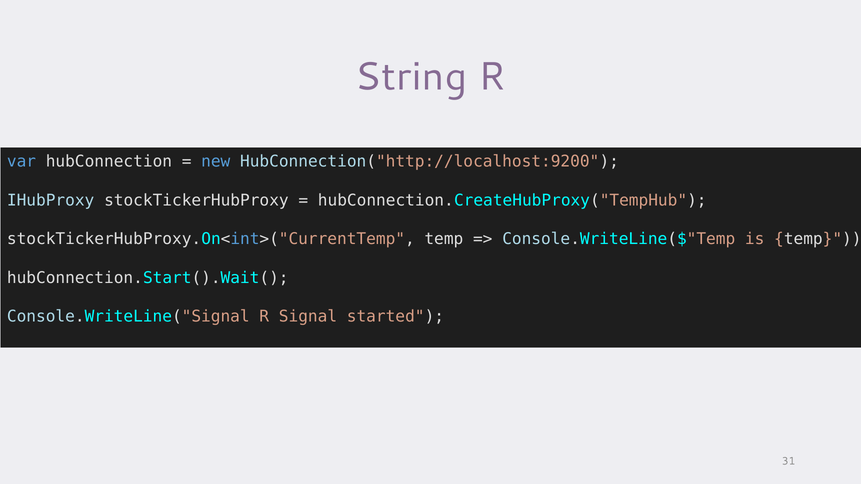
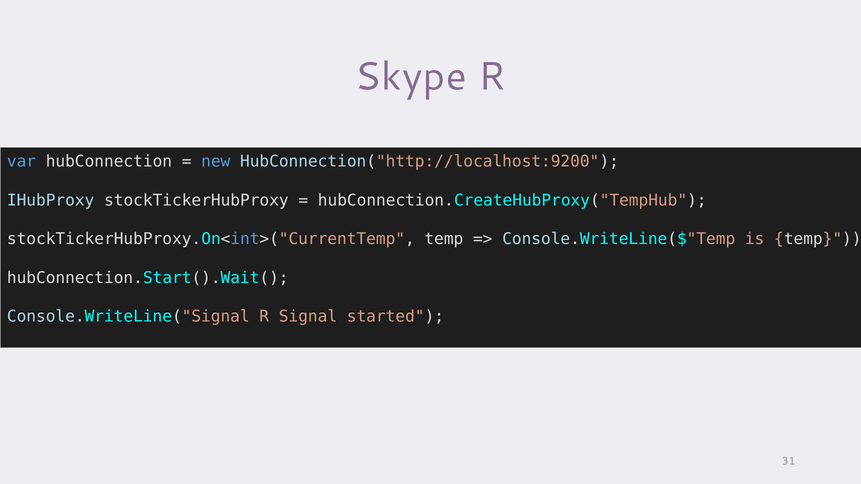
String: String -> Skype (411, 77)
